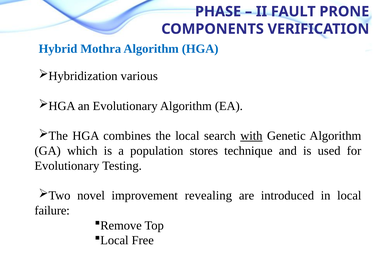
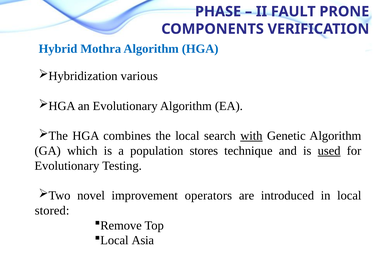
used underline: none -> present (329, 151)
revealing: revealing -> operators (208, 195)
failure: failure -> stored (52, 210)
Free: Free -> Asia (143, 240)
